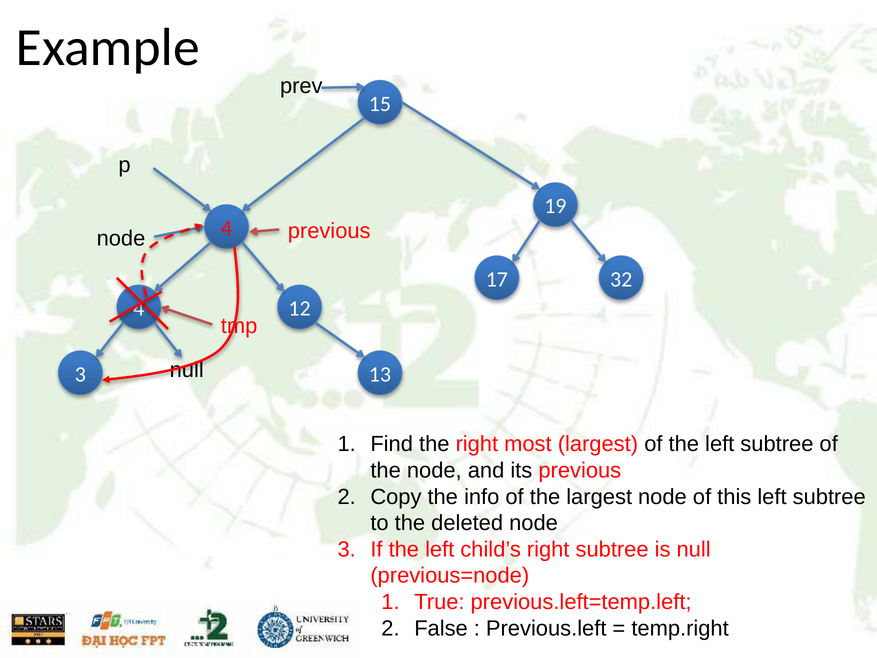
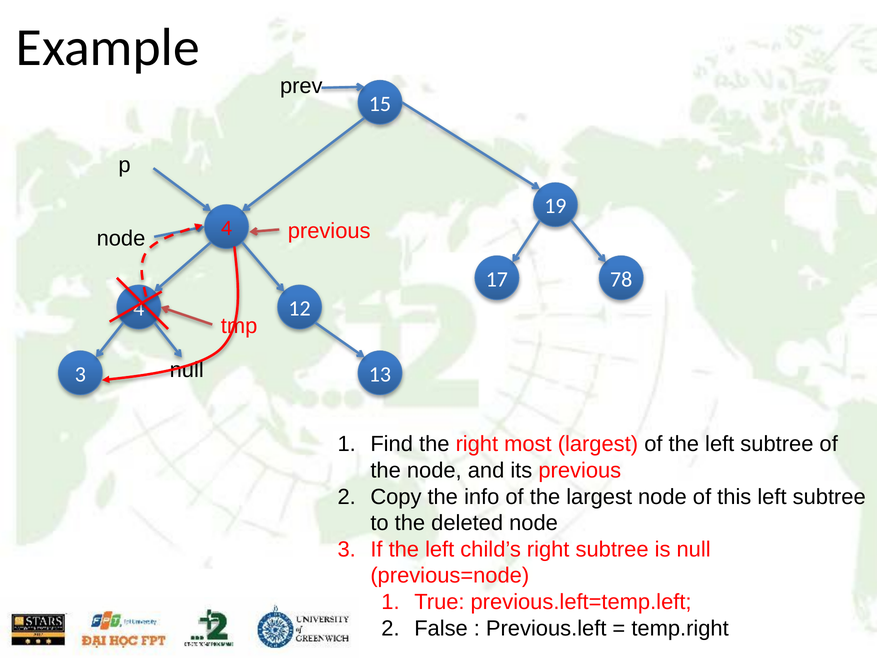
32: 32 -> 78 (621, 279)
